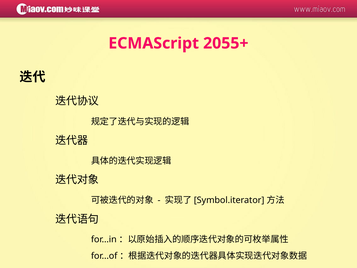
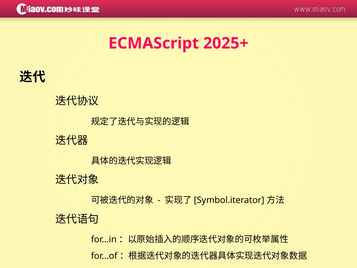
2055+: 2055+ -> 2025+ (226, 43)
